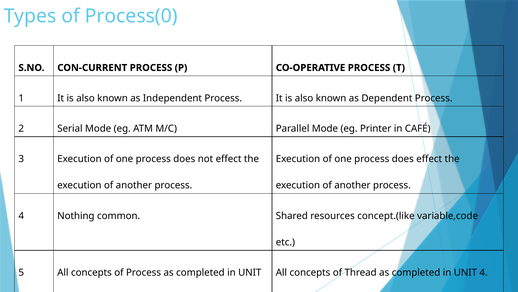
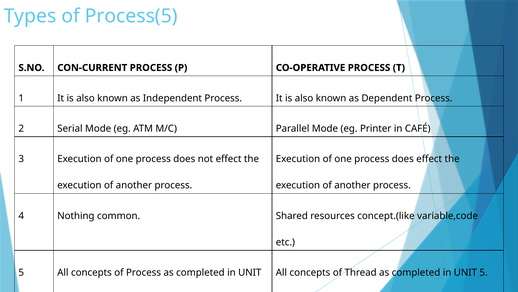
Process(0: Process(0 -> Process(5 (131, 16)
UNIT 4: 4 -> 5 (484, 272)
